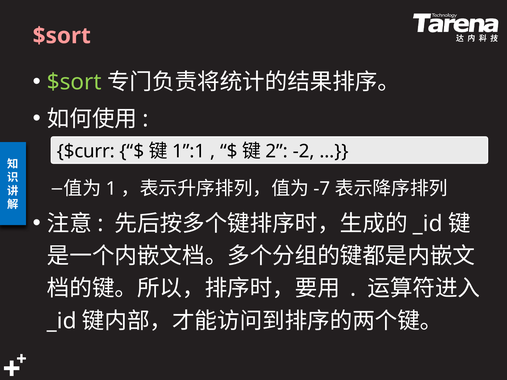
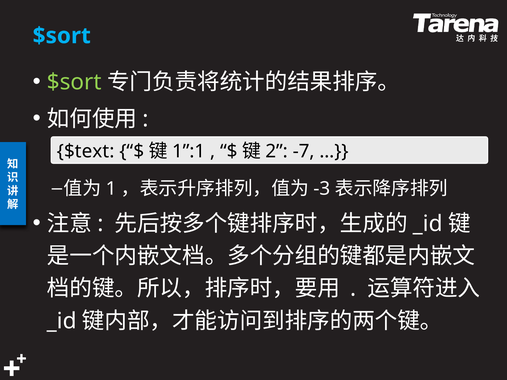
$sort colour: pink -> light blue (62, 36)
$curr: $curr -> $text (86, 151)
-2: -2 -> -7 (304, 151)
-7: -7 -> -3 (322, 189)
